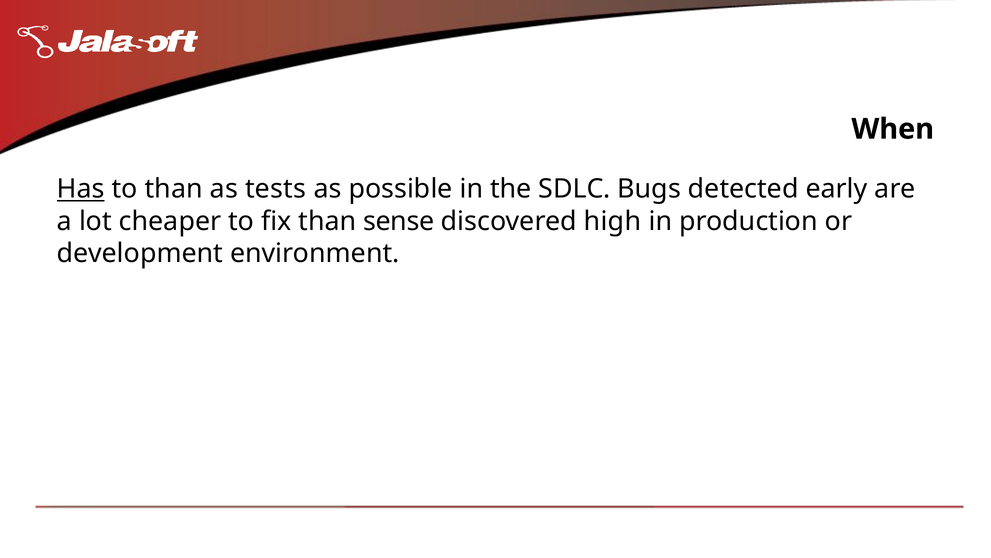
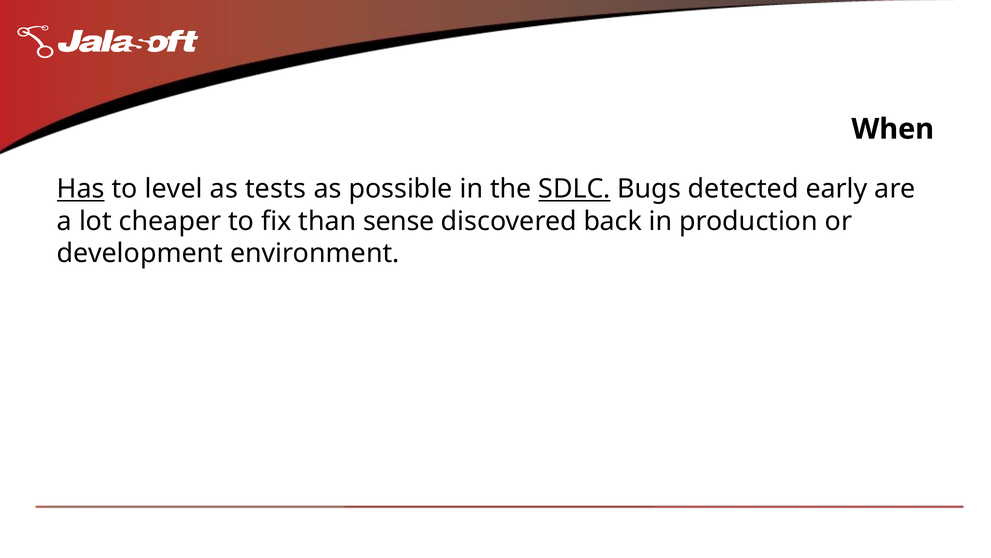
to than: than -> level (174, 189)
SDLC underline: none -> present (575, 189)
high: high -> back (613, 221)
